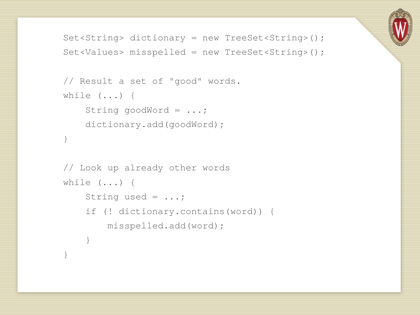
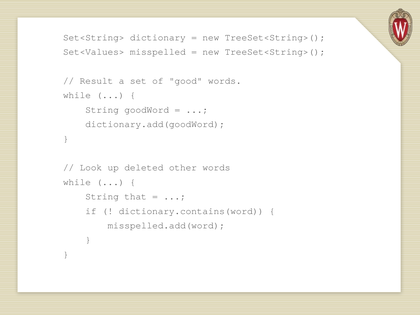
already: already -> deleted (144, 168)
used: used -> that (136, 197)
